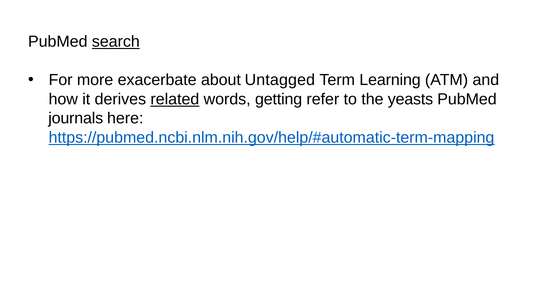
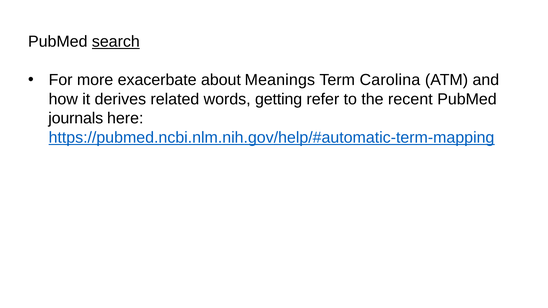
Untagged: Untagged -> Meanings (280, 80)
Learning: Learning -> Carolina (390, 80)
related underline: present -> none (175, 99)
yeasts: yeasts -> recent (410, 99)
